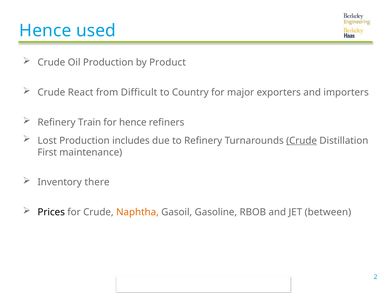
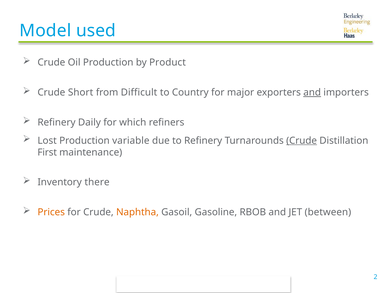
Hence: Hence -> Model (45, 31)
React: React -> Short (81, 92)
and underline: none -> present (312, 92)
Train: Train -> Daily (89, 122)
for hence: hence -> which (133, 122)
includes: includes -> variable (131, 141)
Prices colour: black -> orange (51, 212)
